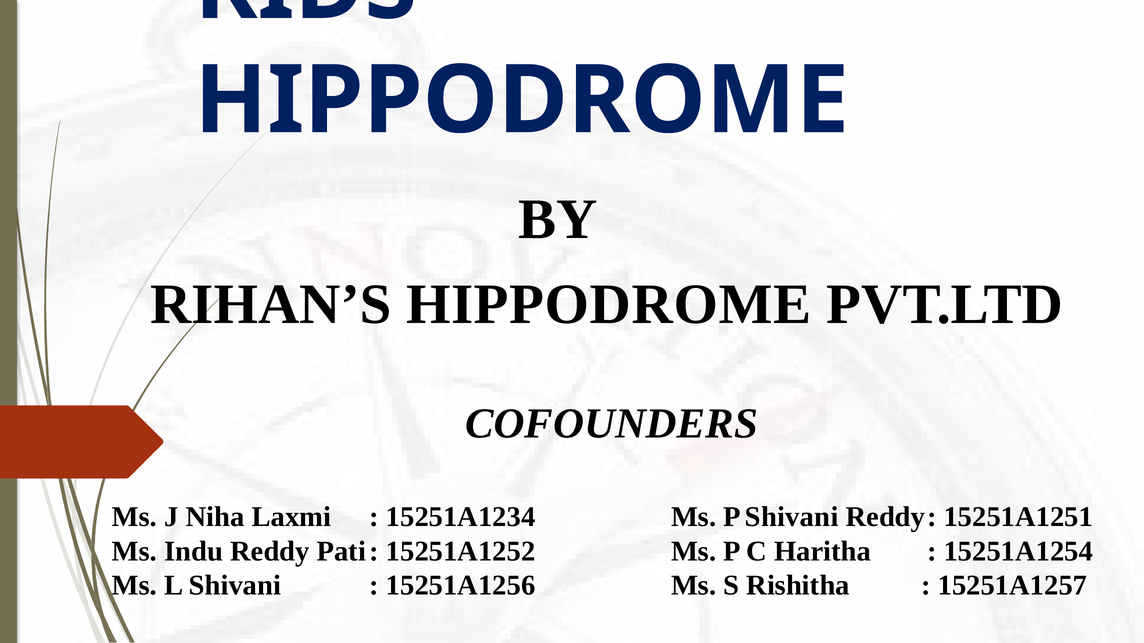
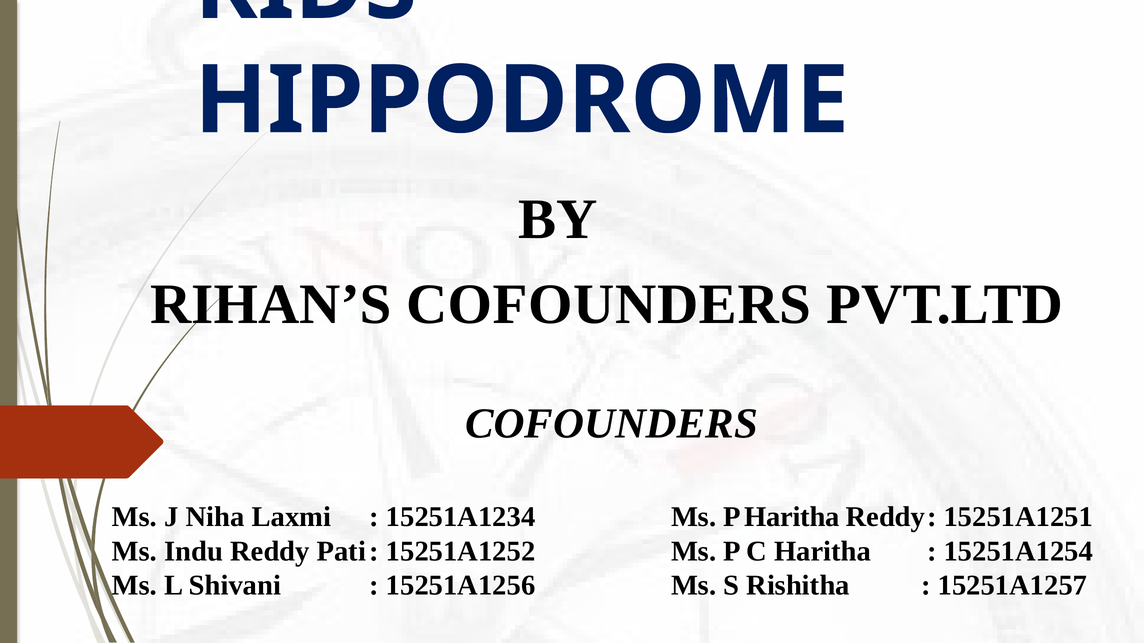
RIHAN’S HIPPODROME: HIPPODROME -> COFOUNDERS (609, 305)
P Shivani: Shivani -> Haritha (792, 517)
